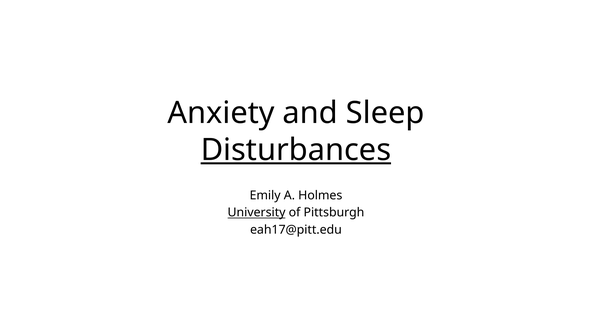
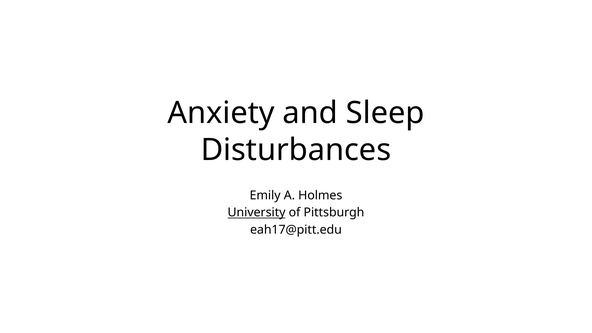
Disturbances underline: present -> none (296, 150)
